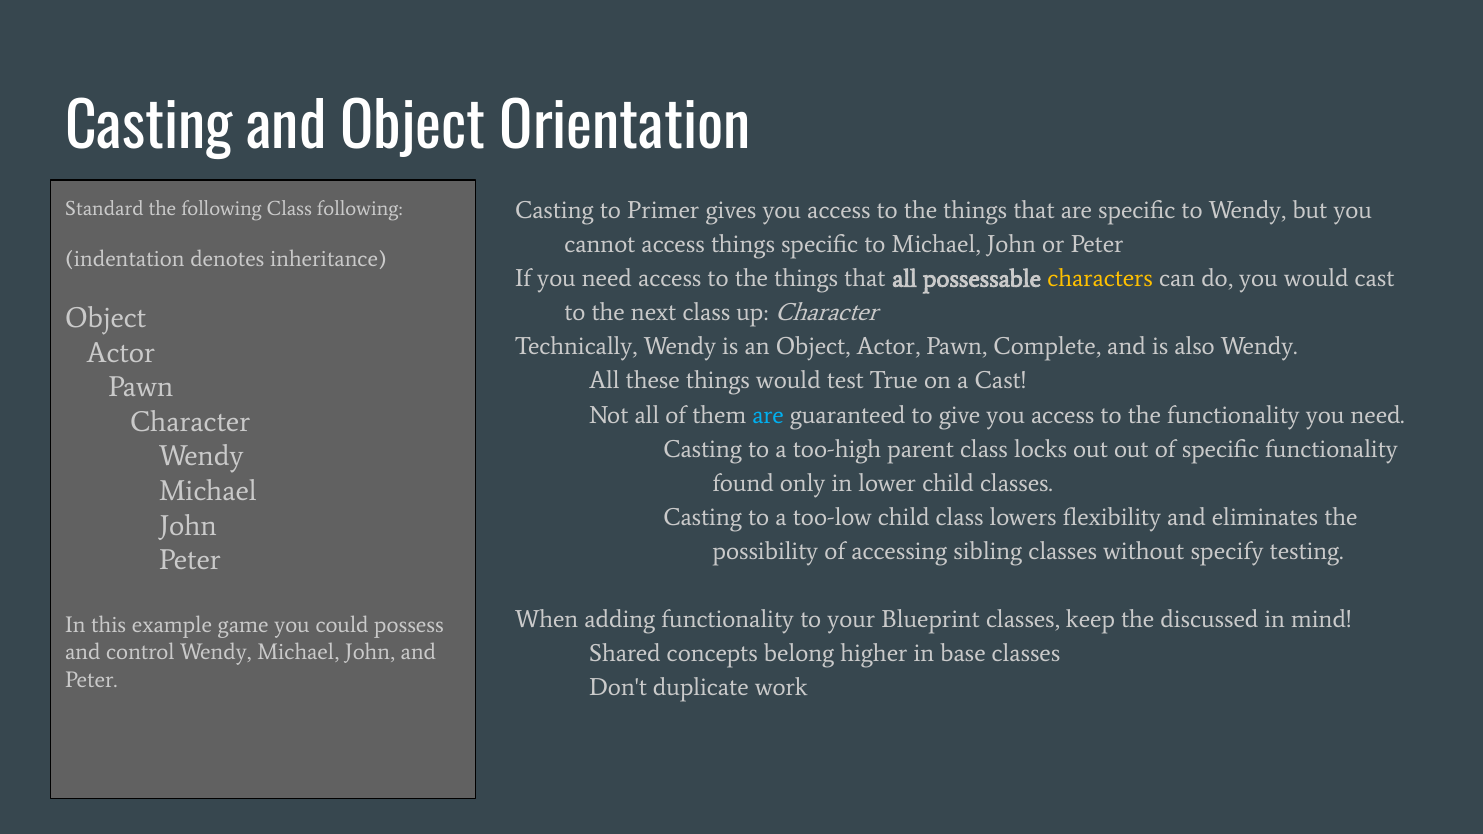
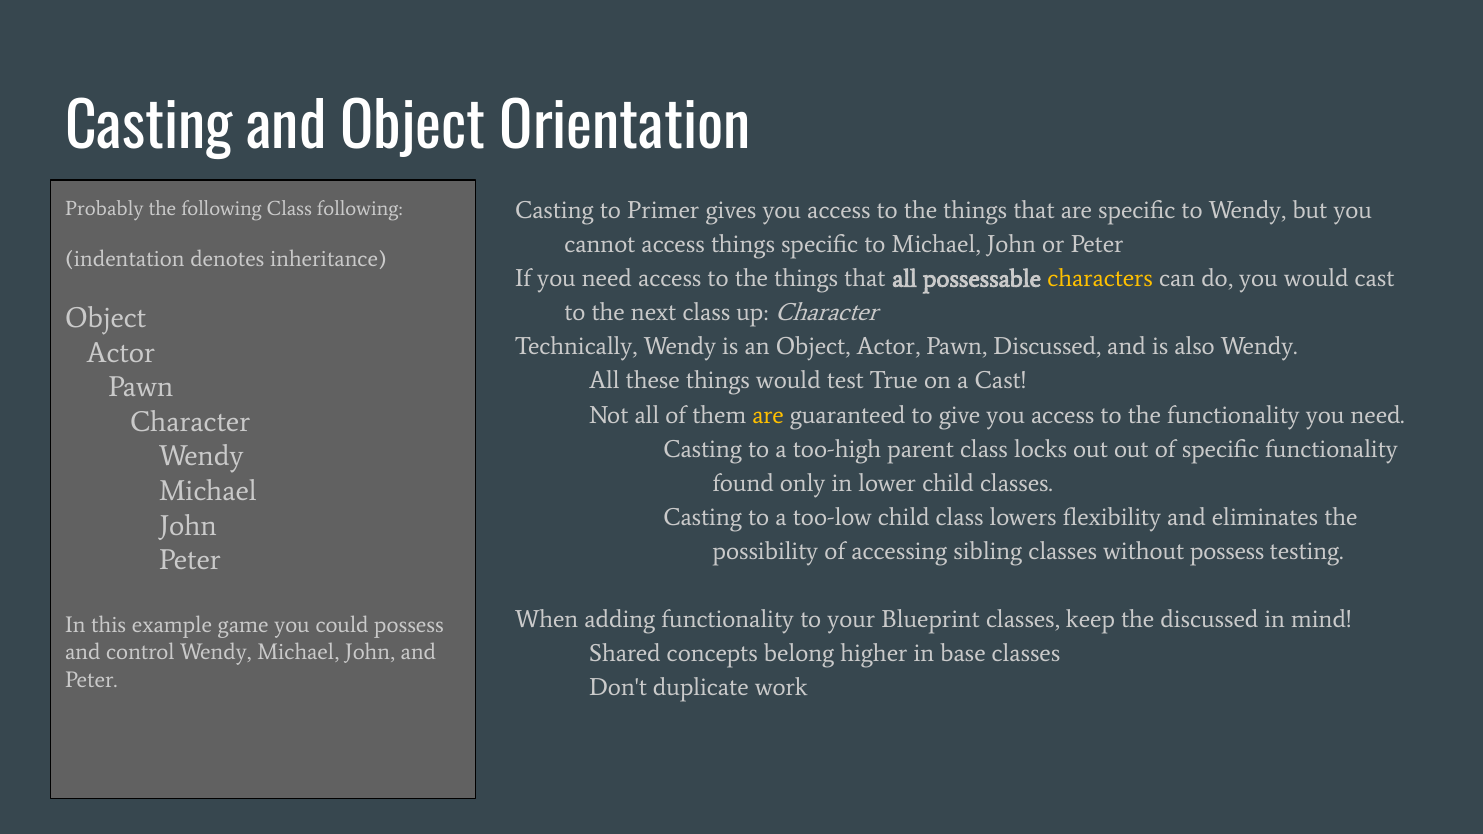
Standard: Standard -> Probably (104, 209)
Pawn Complete: Complete -> Discussed (1047, 347)
are colour: light blue -> yellow (768, 415)
without specify: specify -> possess (1227, 551)
